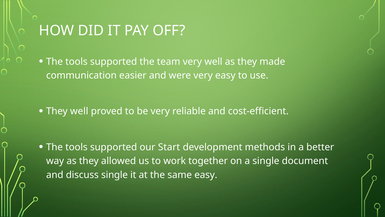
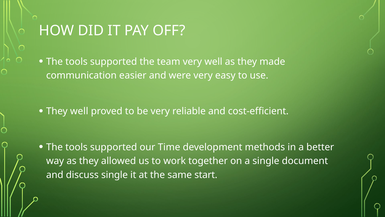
Start: Start -> Time (169, 147)
same easy: easy -> start (206, 175)
